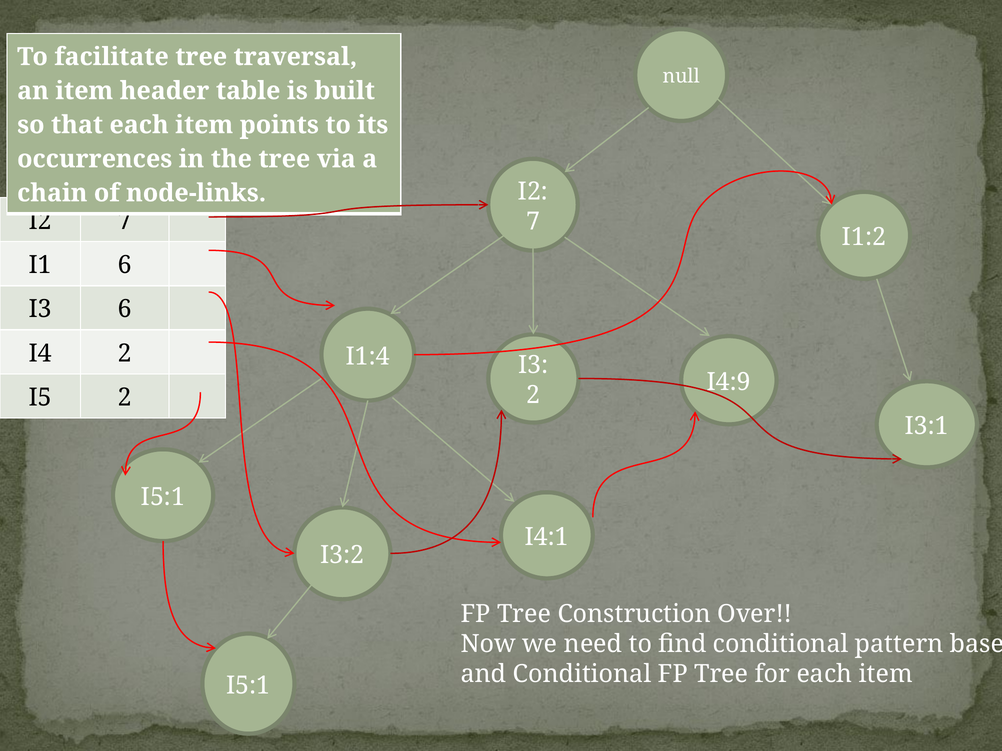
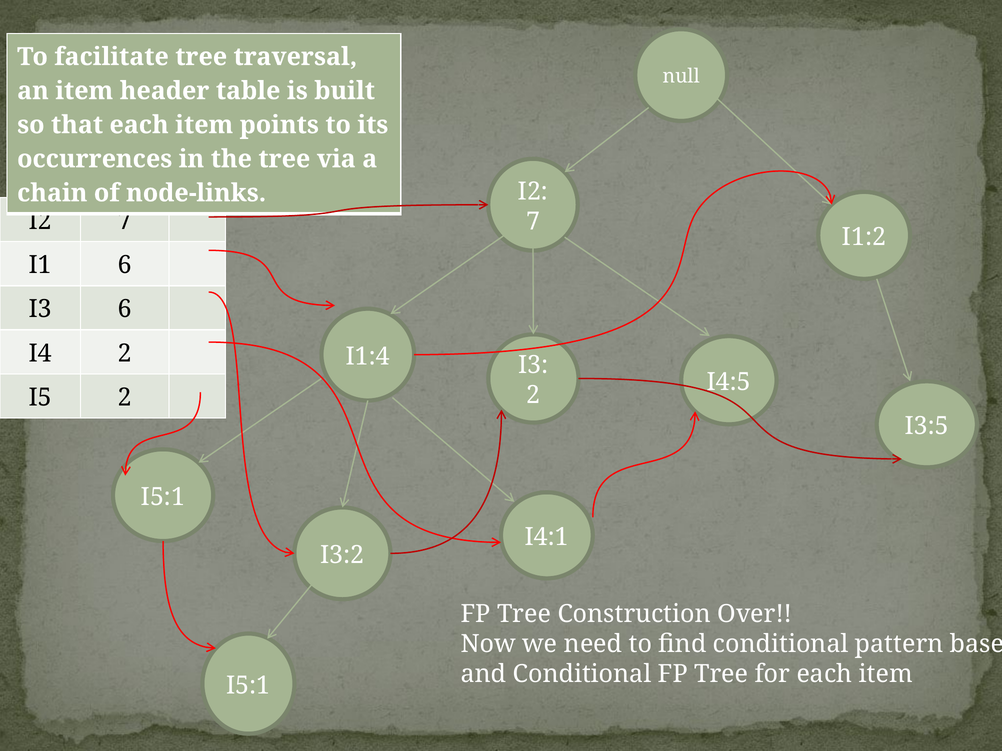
I4:9: I4:9 -> I4:5 (729, 382)
I3:1: I3:1 -> I3:5 (927, 426)
